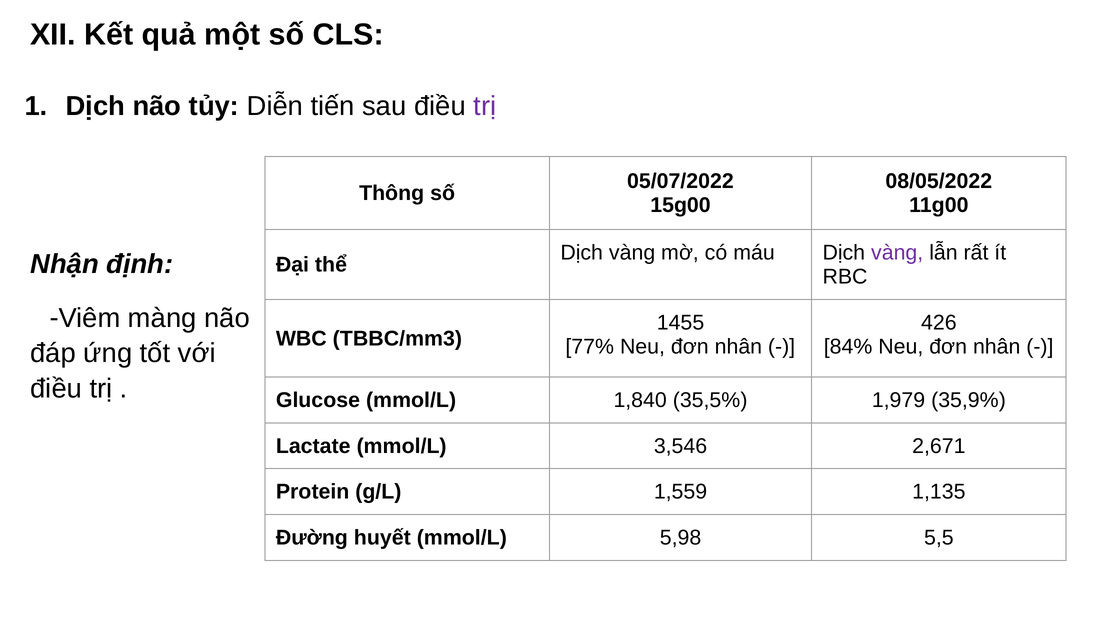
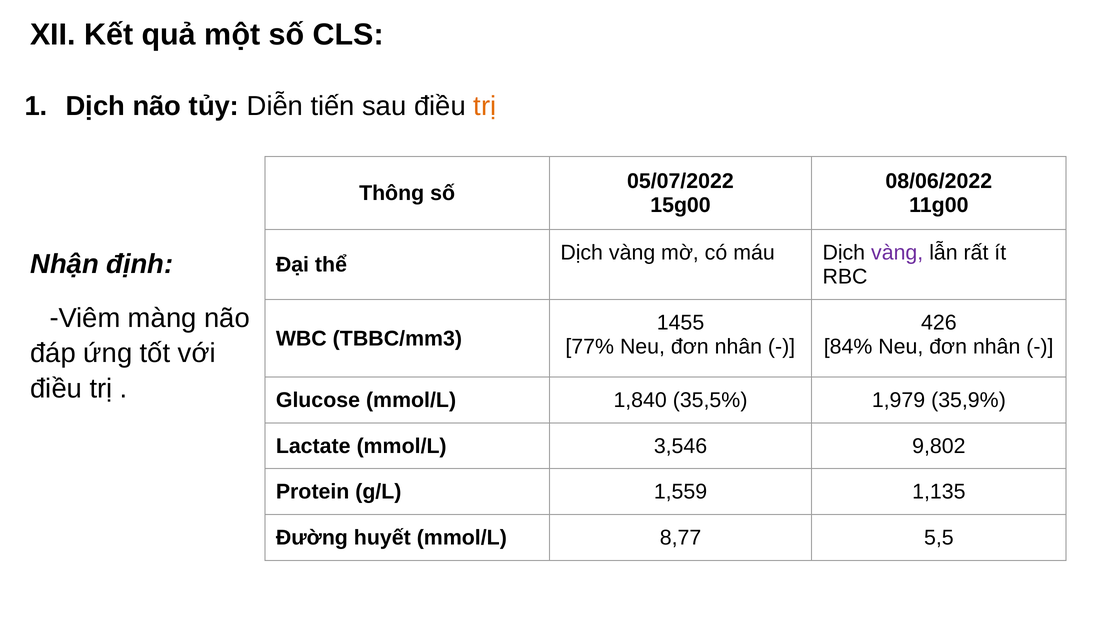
trị colour: purple -> orange (485, 106)
08/05/2022: 08/05/2022 -> 08/06/2022 (939, 181)
2,671: 2,671 -> 9,802 (939, 446)
5,98: 5,98 -> 8,77 (681, 537)
